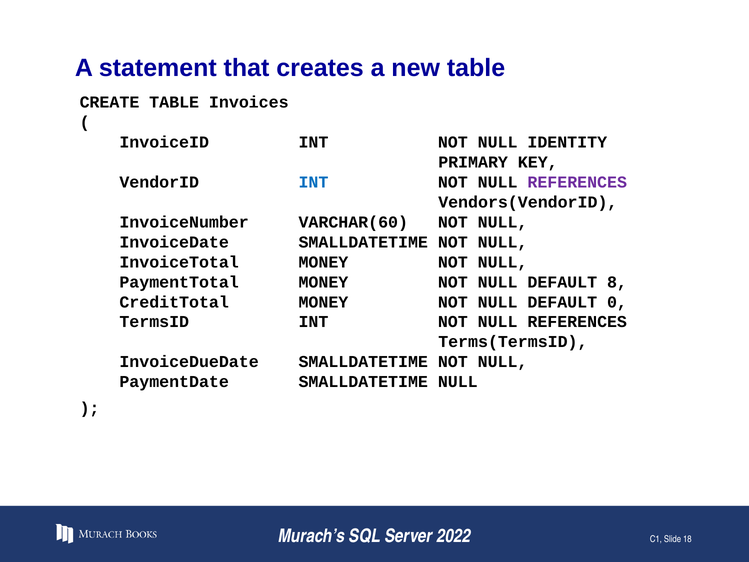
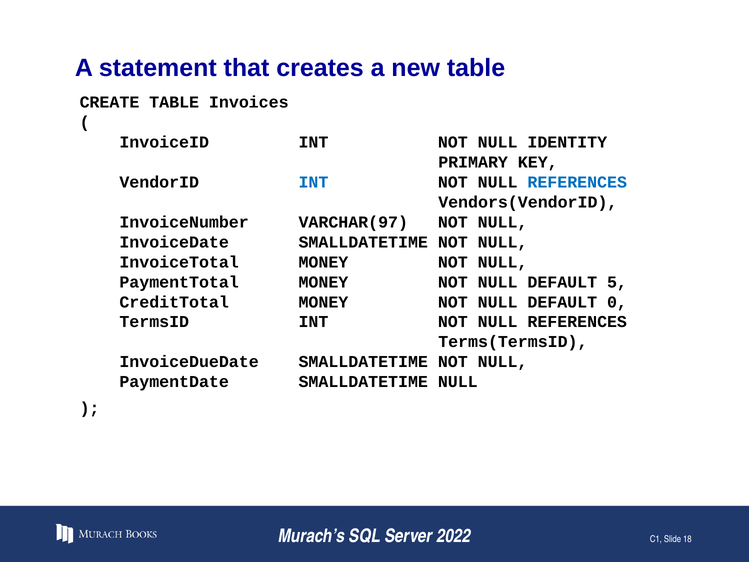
REFERENCES colour: purple -> blue (577, 182)
VARCHAR(60: VARCHAR(60 -> VARCHAR(97 (353, 222)
8: 8 -> 5 (617, 282)
